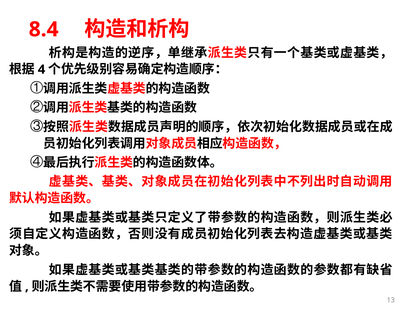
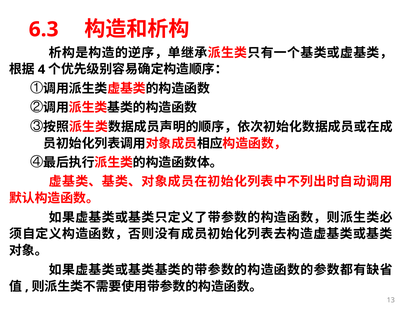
8.4: 8.4 -> 6.3 (44, 29)
